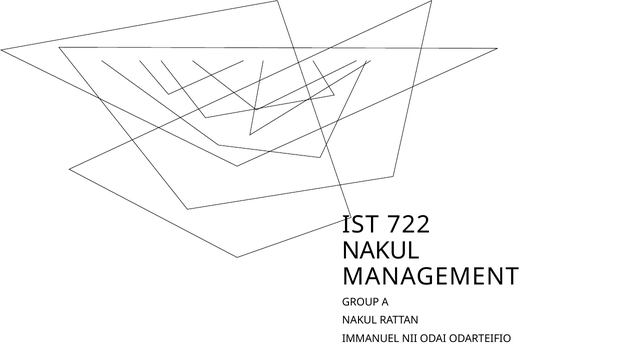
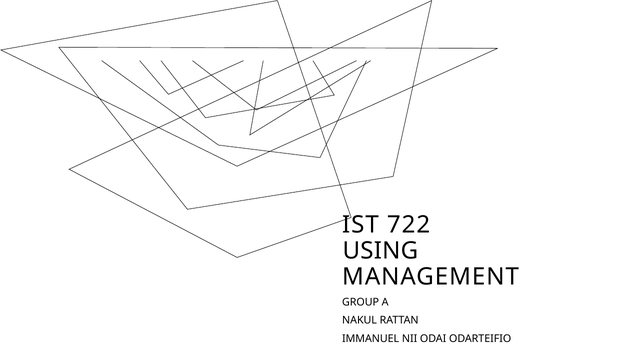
NAKUL: NAKUL -> USING (380, 251)
